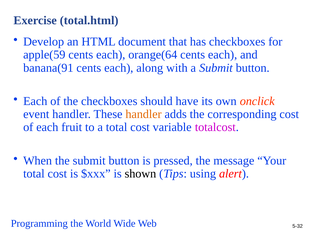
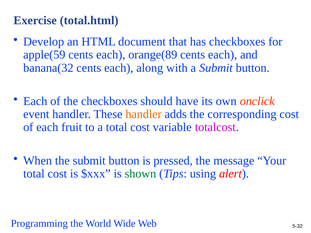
orange(64: orange(64 -> orange(89 (153, 55)
banana(91: banana(91 -> banana(32 (48, 68)
shown colour: black -> green (140, 174)
